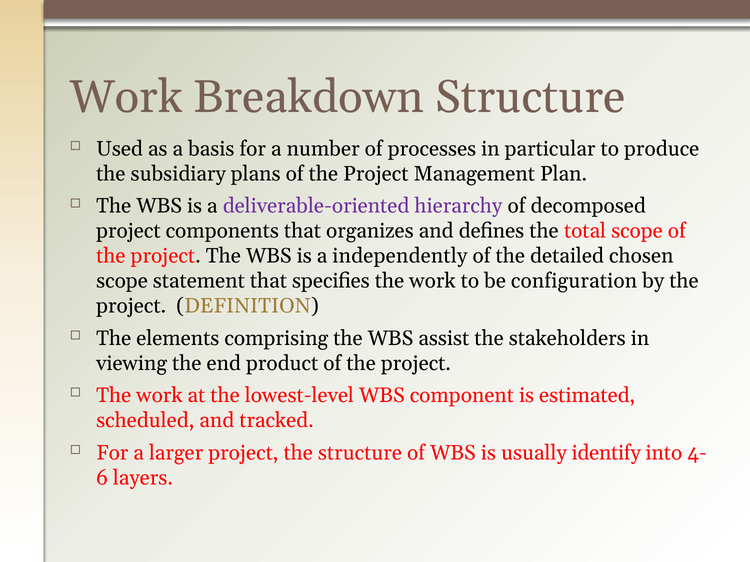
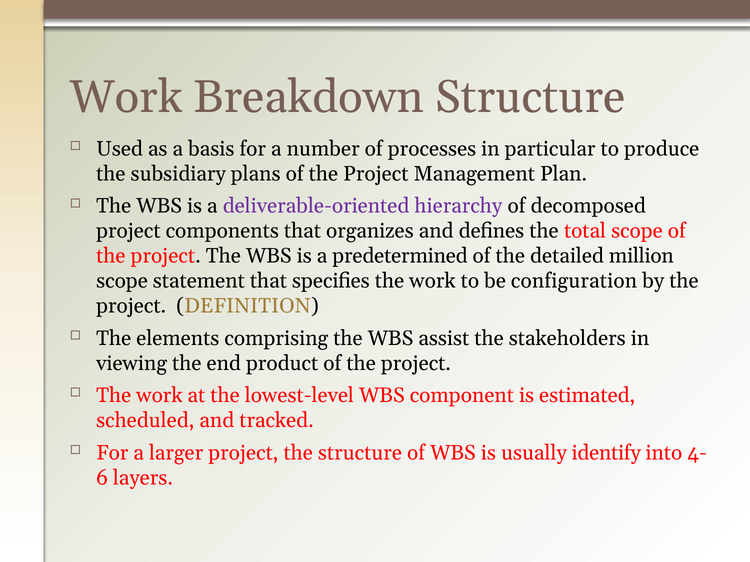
independently: independently -> predetermined (400, 256)
chosen: chosen -> million (641, 256)
